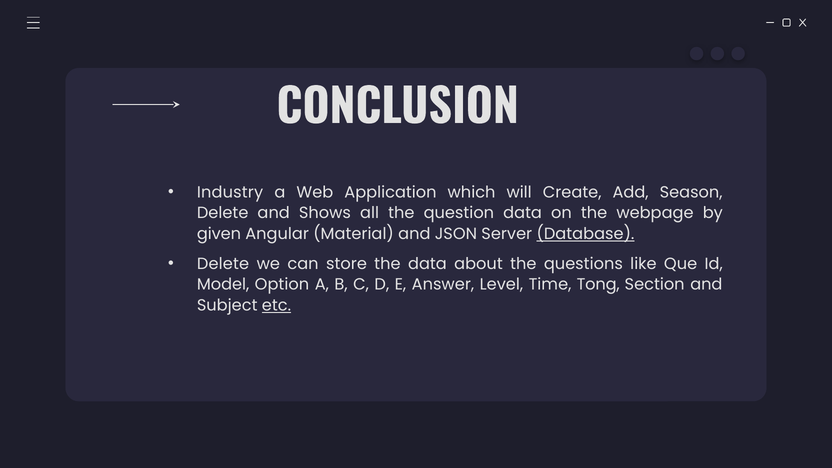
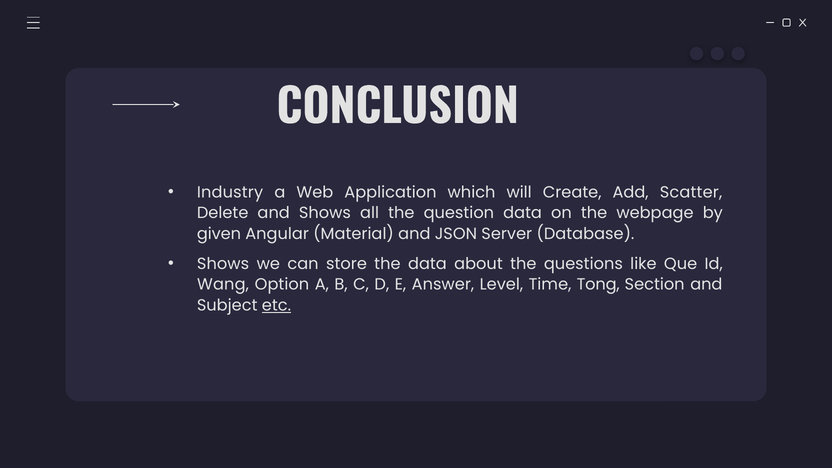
Season: Season -> Scatter (691, 192)
Database underline: present -> none (585, 234)
Delete: Delete -> Shows (223, 264)
Model: Model -> Wang (223, 285)
